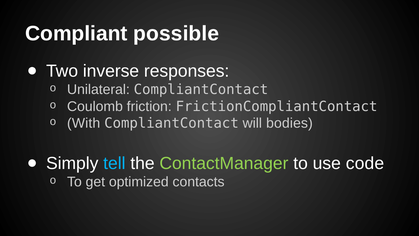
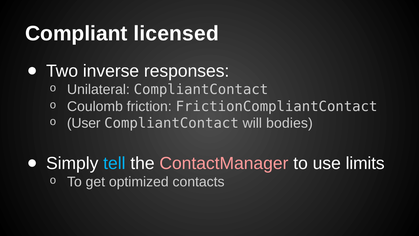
possible: possible -> licensed (176, 33)
With: With -> User (84, 123)
ContactManager colour: light green -> pink (224, 163)
code: code -> limits (365, 163)
